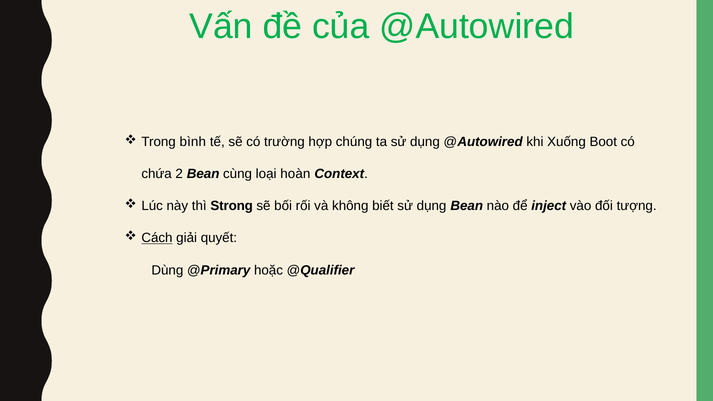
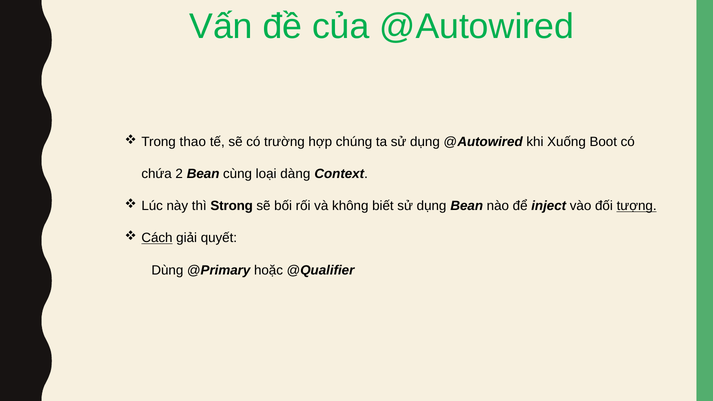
bình: bình -> thao (193, 142)
hoàn: hoàn -> dàng (295, 174)
tượng underline: none -> present (637, 206)
